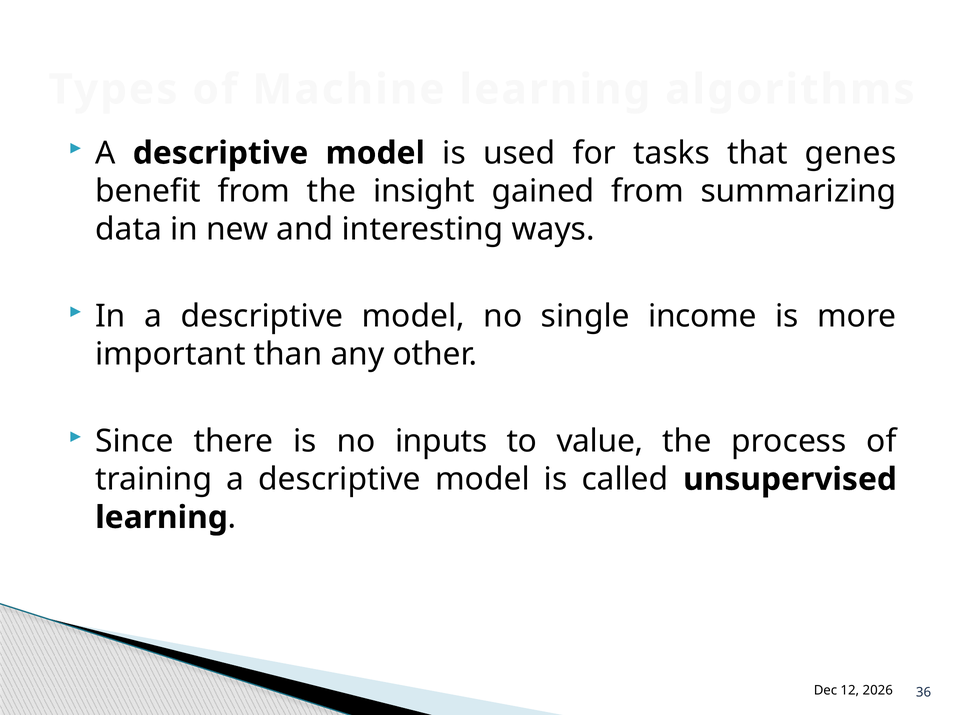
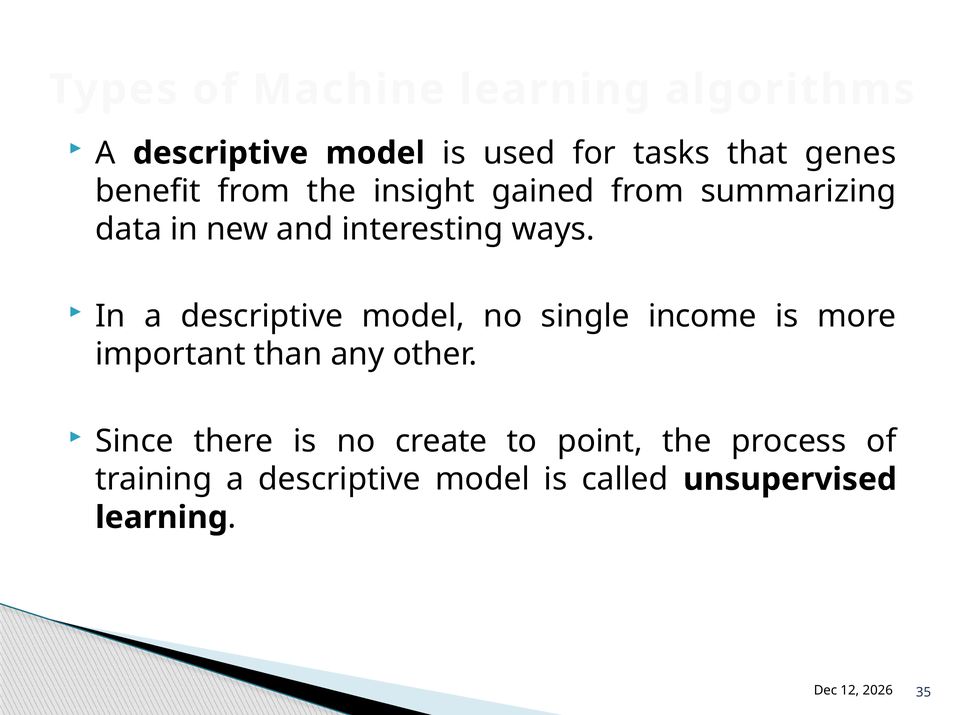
inputs: inputs -> create (441, 442)
value: value -> point (600, 442)
36: 36 -> 35 (924, 693)
